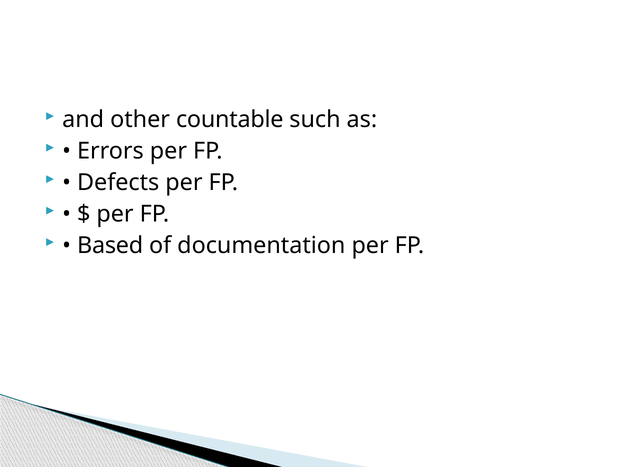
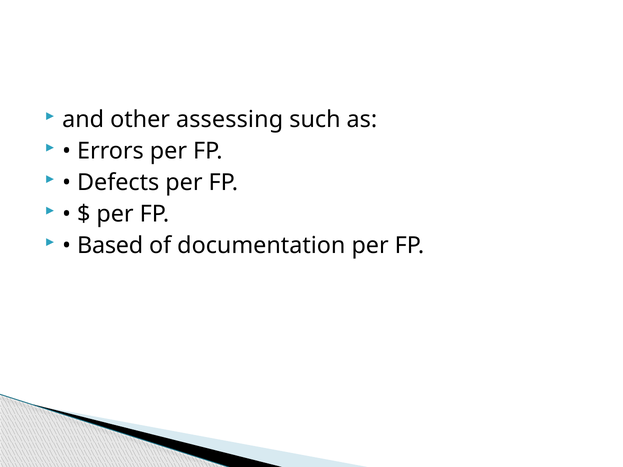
countable: countable -> assessing (230, 120)
